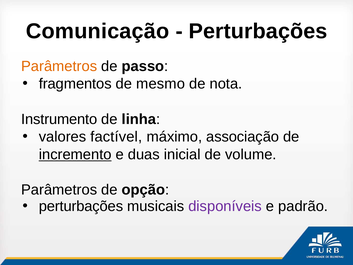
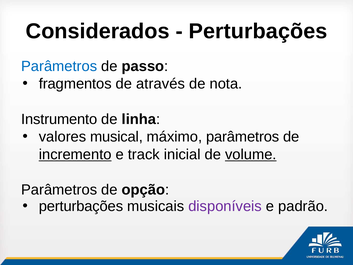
Comunicação: Comunicação -> Considerados (98, 31)
Parâmetros colour: orange -> blue (59, 66)
mesmo: mesmo -> através (161, 84)
factível: factível -> musical (116, 137)
máximo associação: associação -> parâmetros (243, 137)
duas: duas -> track (144, 154)
volume underline: none -> present (251, 154)
